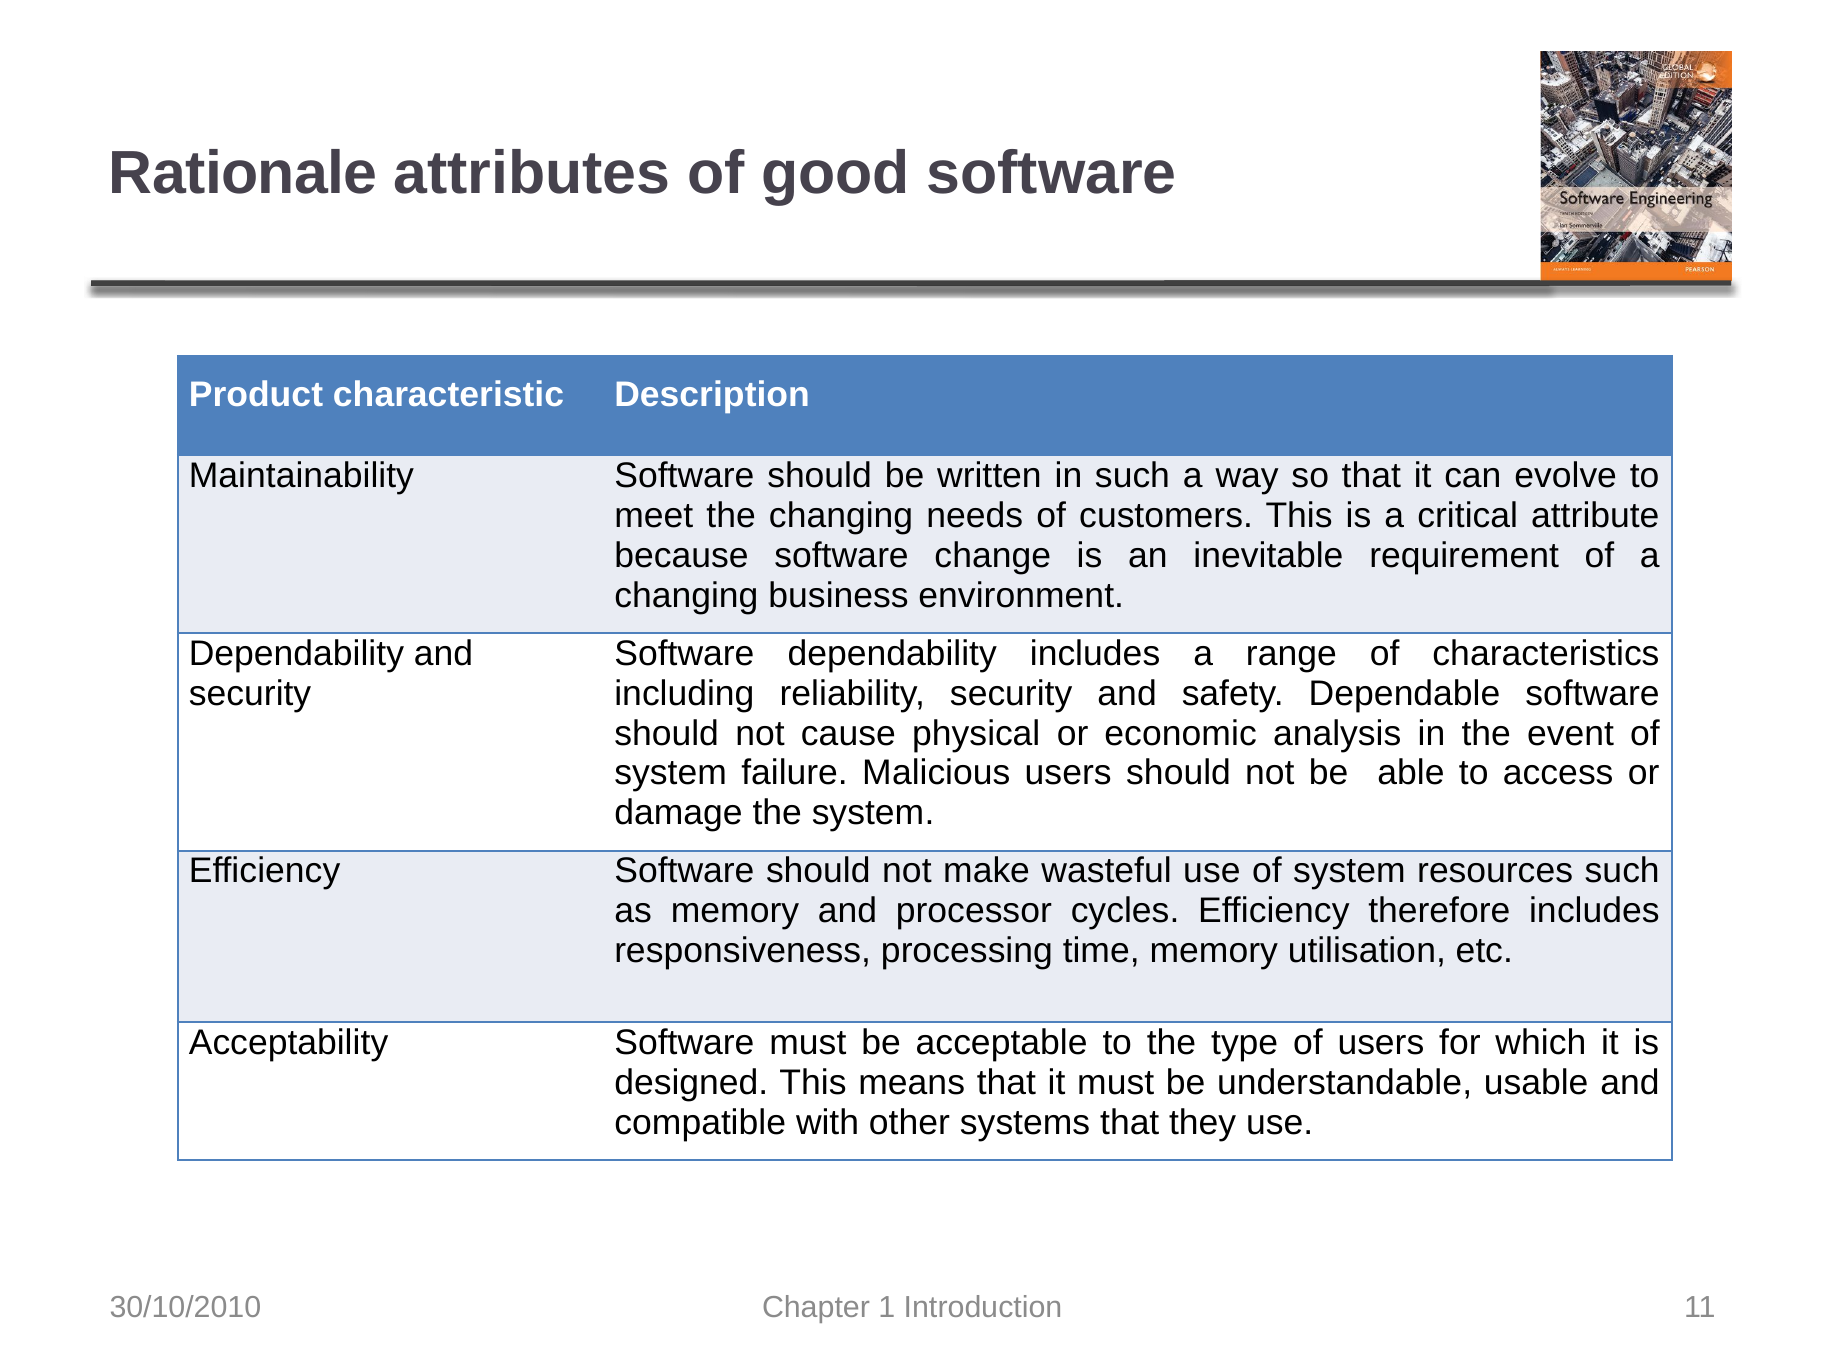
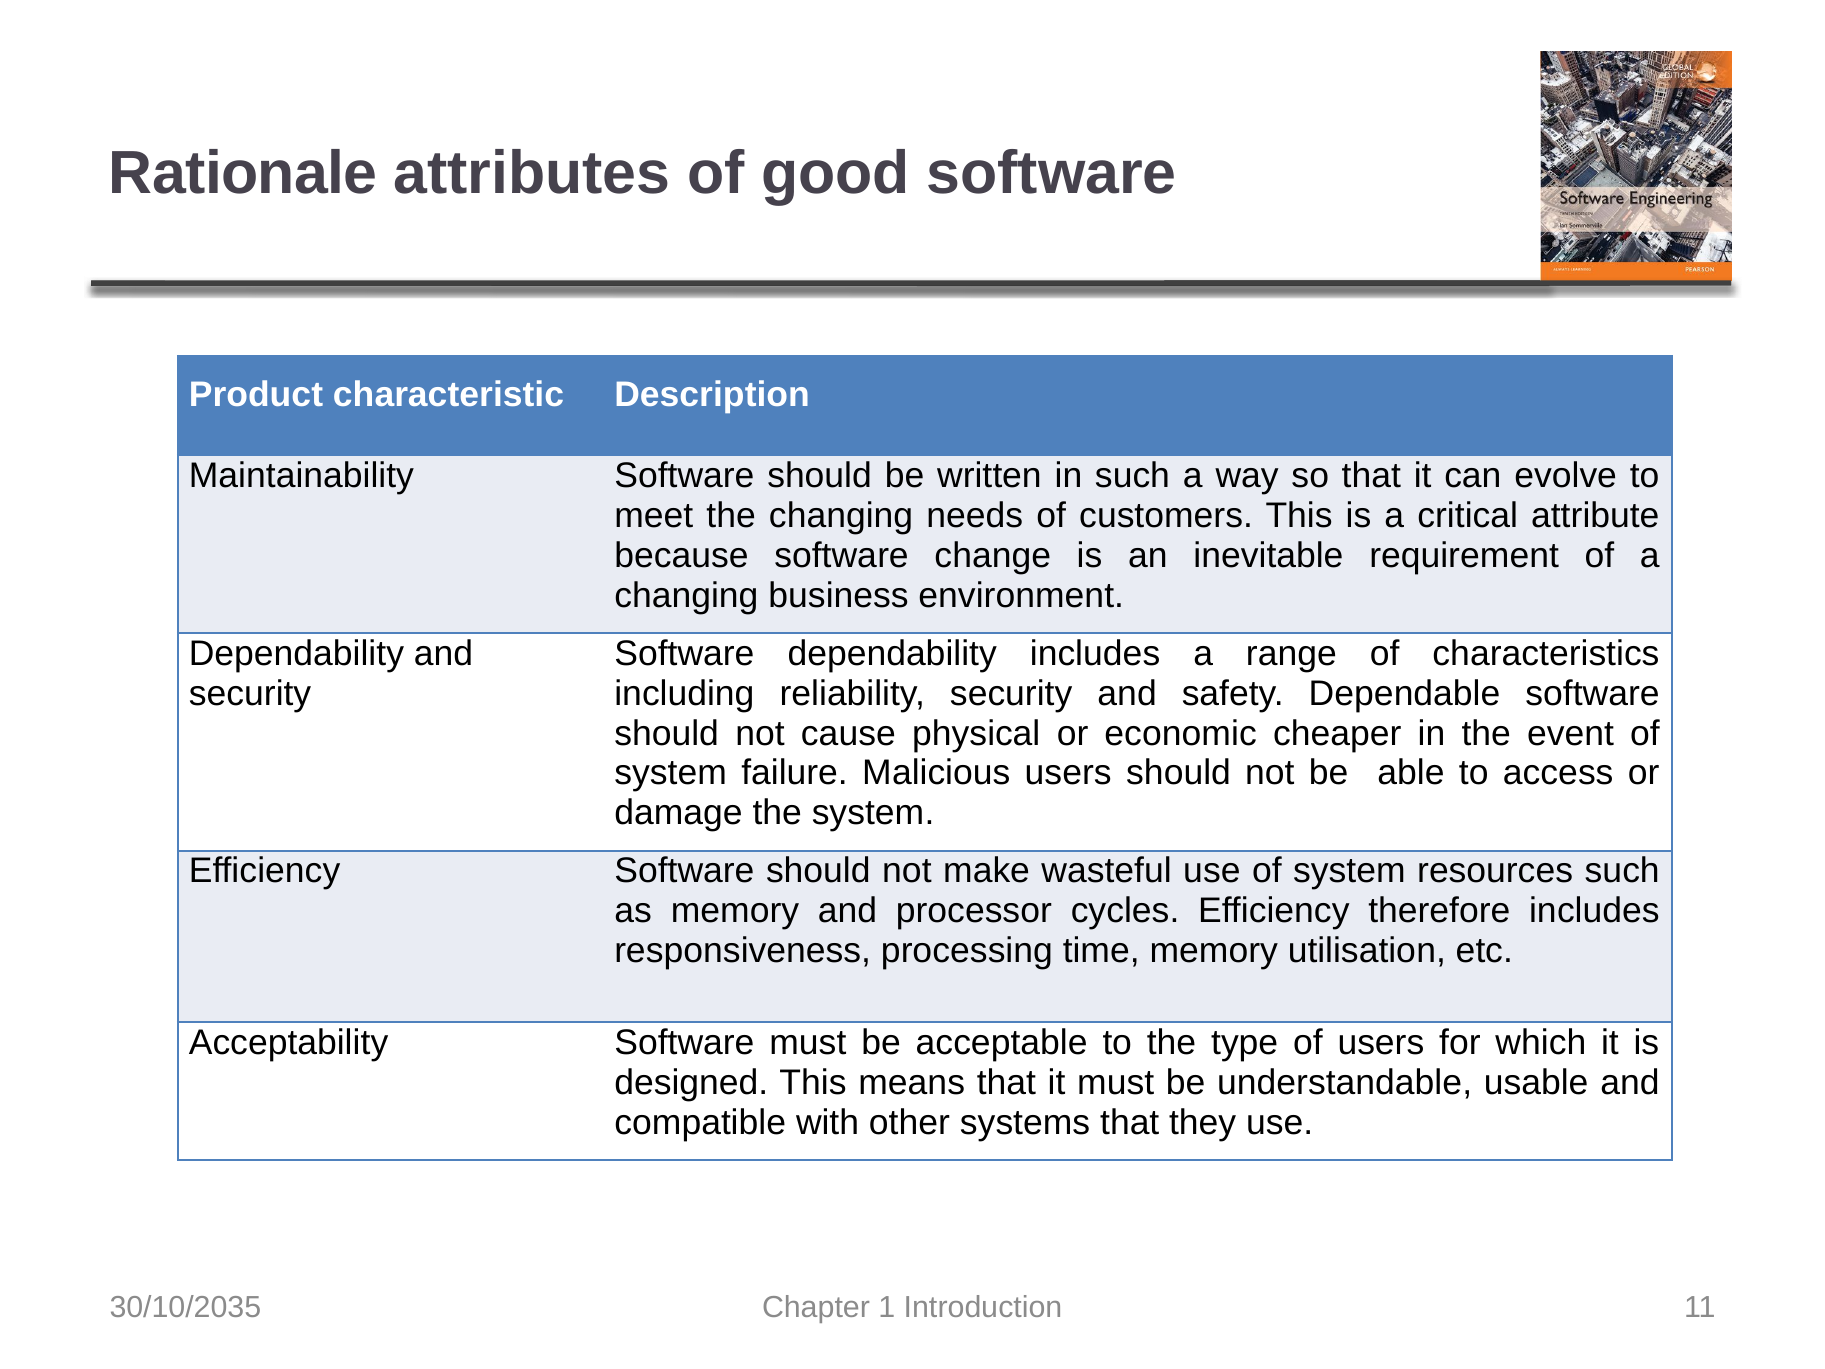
analysis: analysis -> cheaper (1337, 733)
30/10/2010: 30/10/2010 -> 30/10/2035 (185, 1307)
